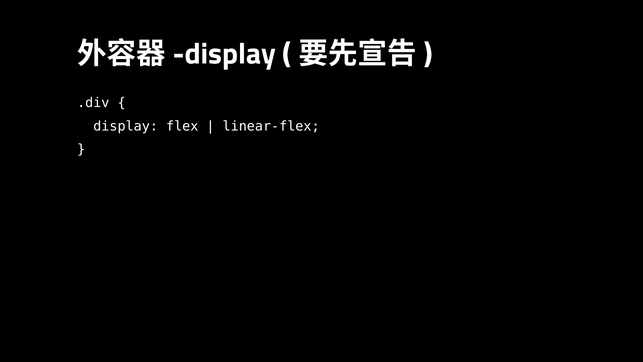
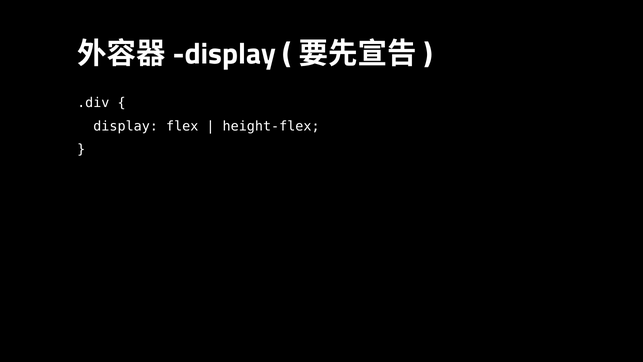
linear-flex: linear-flex -> height-flex (271, 126)
